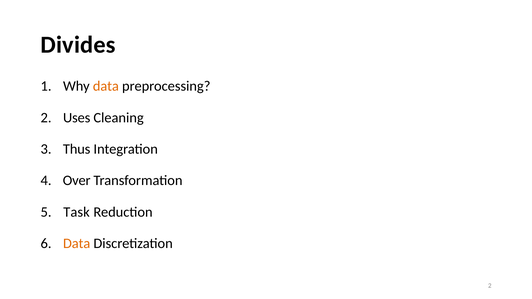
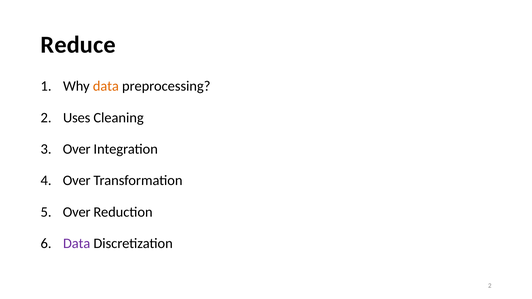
Divides: Divides -> Reduce (78, 45)
Thus: Thus -> Over (77, 149)
Task: Task -> Over (77, 212)
Data colour: orange -> purple (77, 244)
